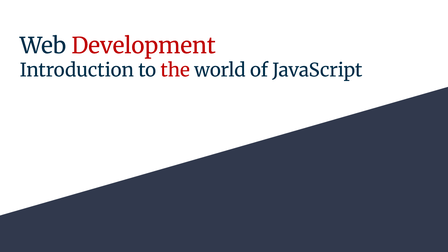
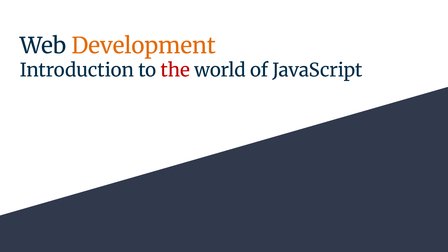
Development colour: red -> orange (144, 46)
